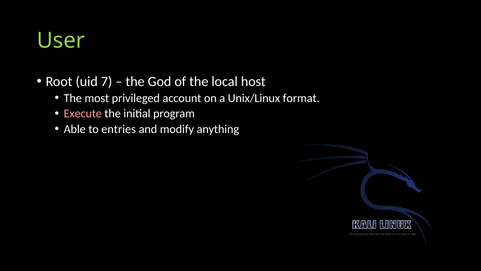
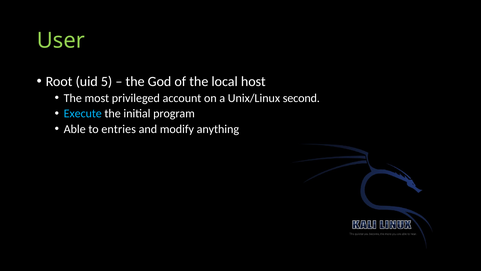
7: 7 -> 5 (107, 81)
format: format -> second (301, 98)
Execute colour: pink -> light blue (83, 113)
